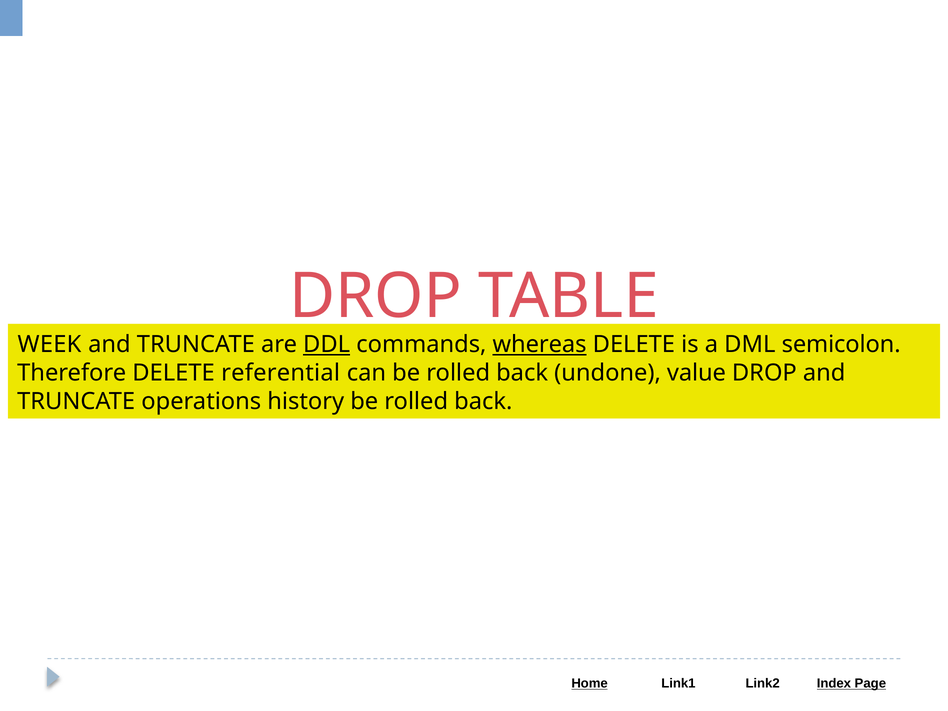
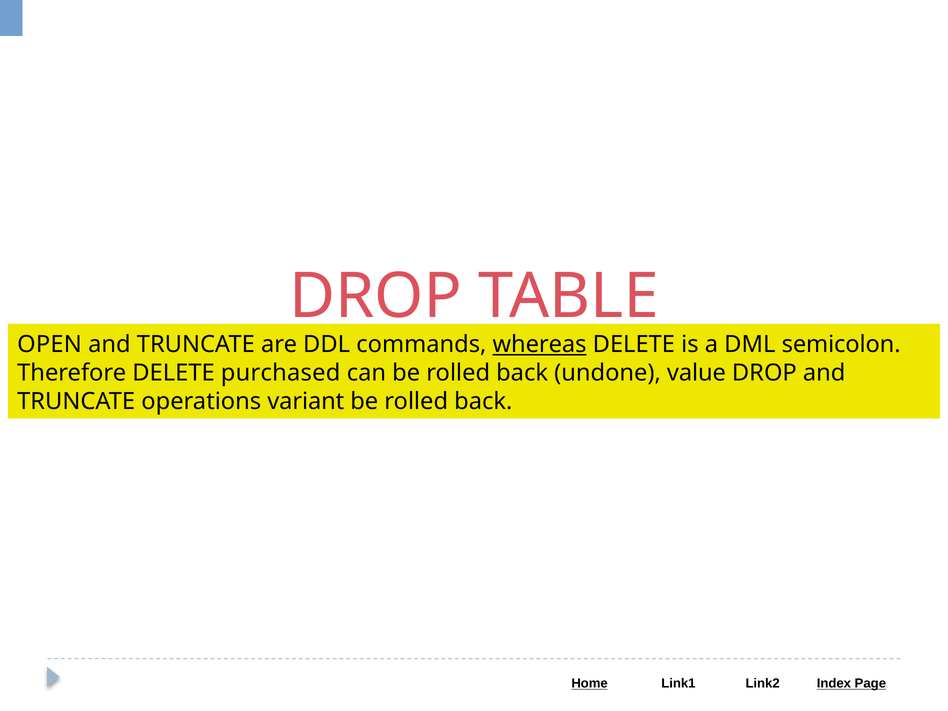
WEEK: WEEK -> OPEN (50, 344)
DDL underline: present -> none (327, 344)
referential: referential -> purchased (281, 373)
history: history -> variant (306, 401)
